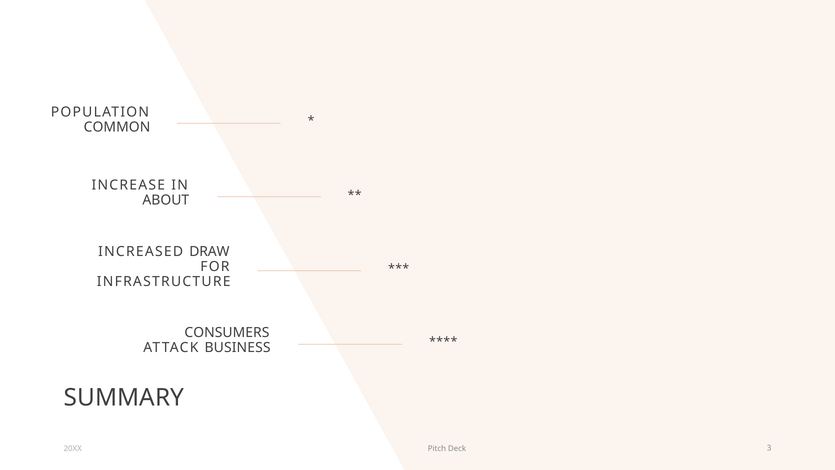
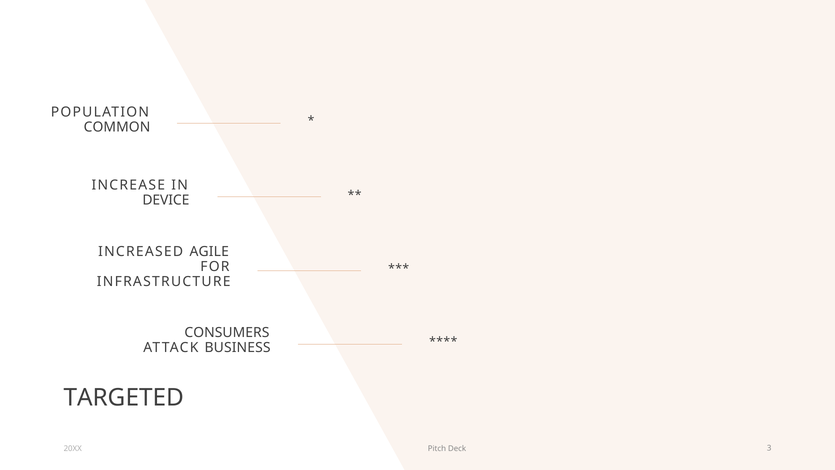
ABOUT: ABOUT -> DEVICE (166, 200)
DRAW: DRAW -> AGILE (209, 251)
SUMMARY: SUMMARY -> TARGETED (124, 397)
